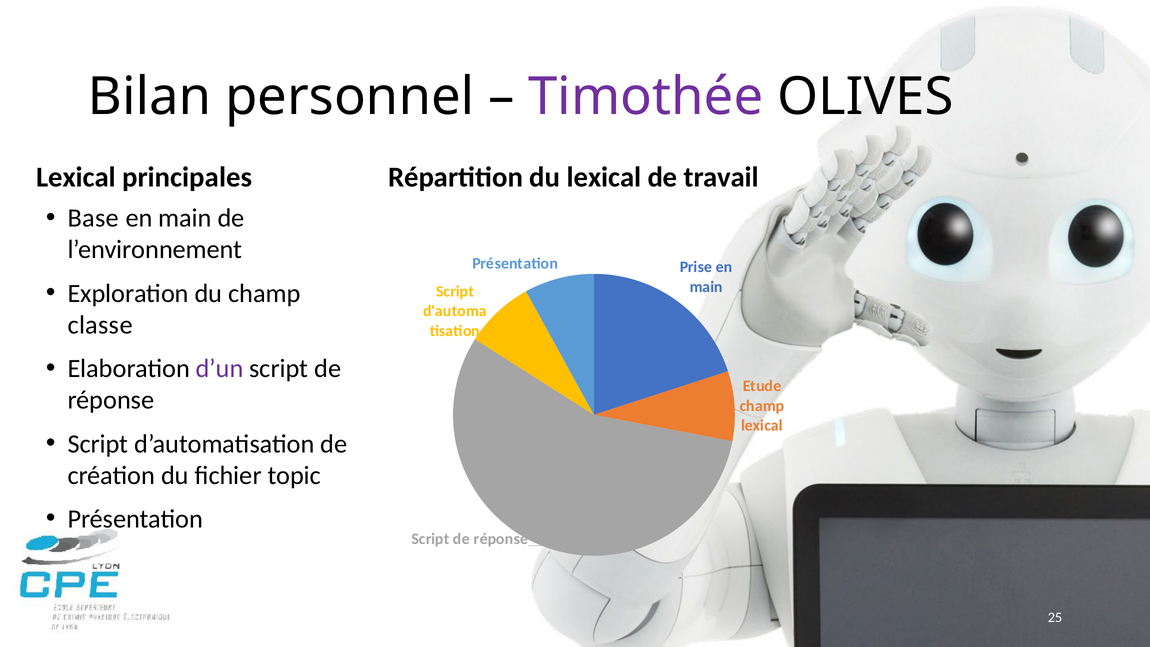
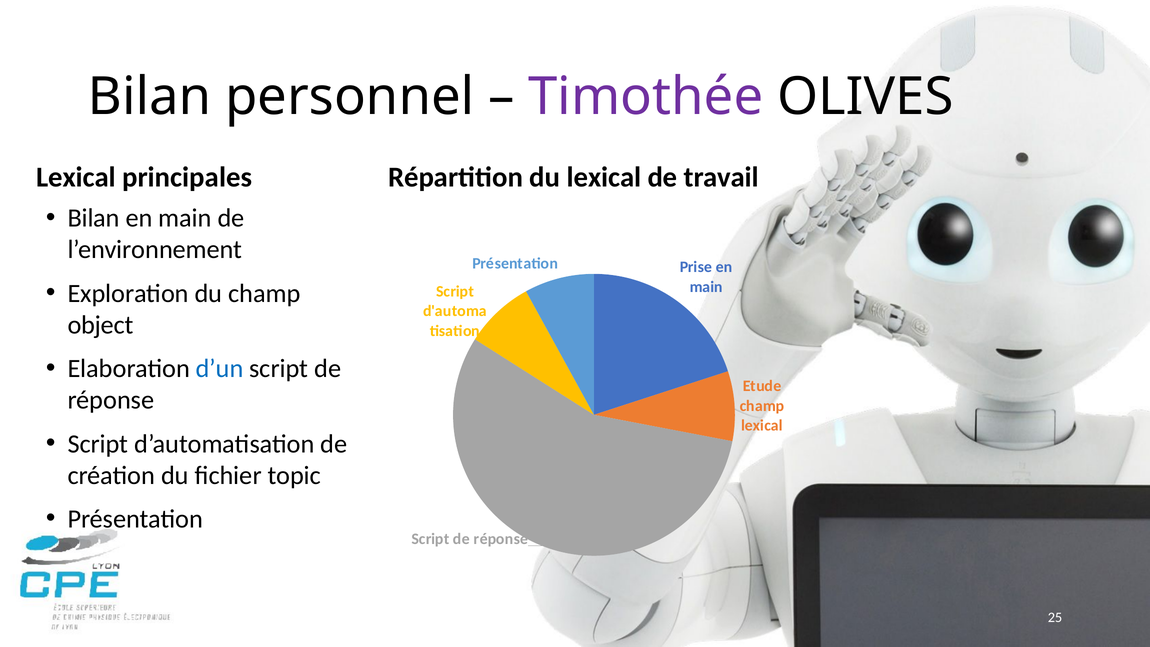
Base: Base -> Bilan (94, 218)
classe: classe -> object (100, 325)
d’un colour: purple -> blue (220, 369)
